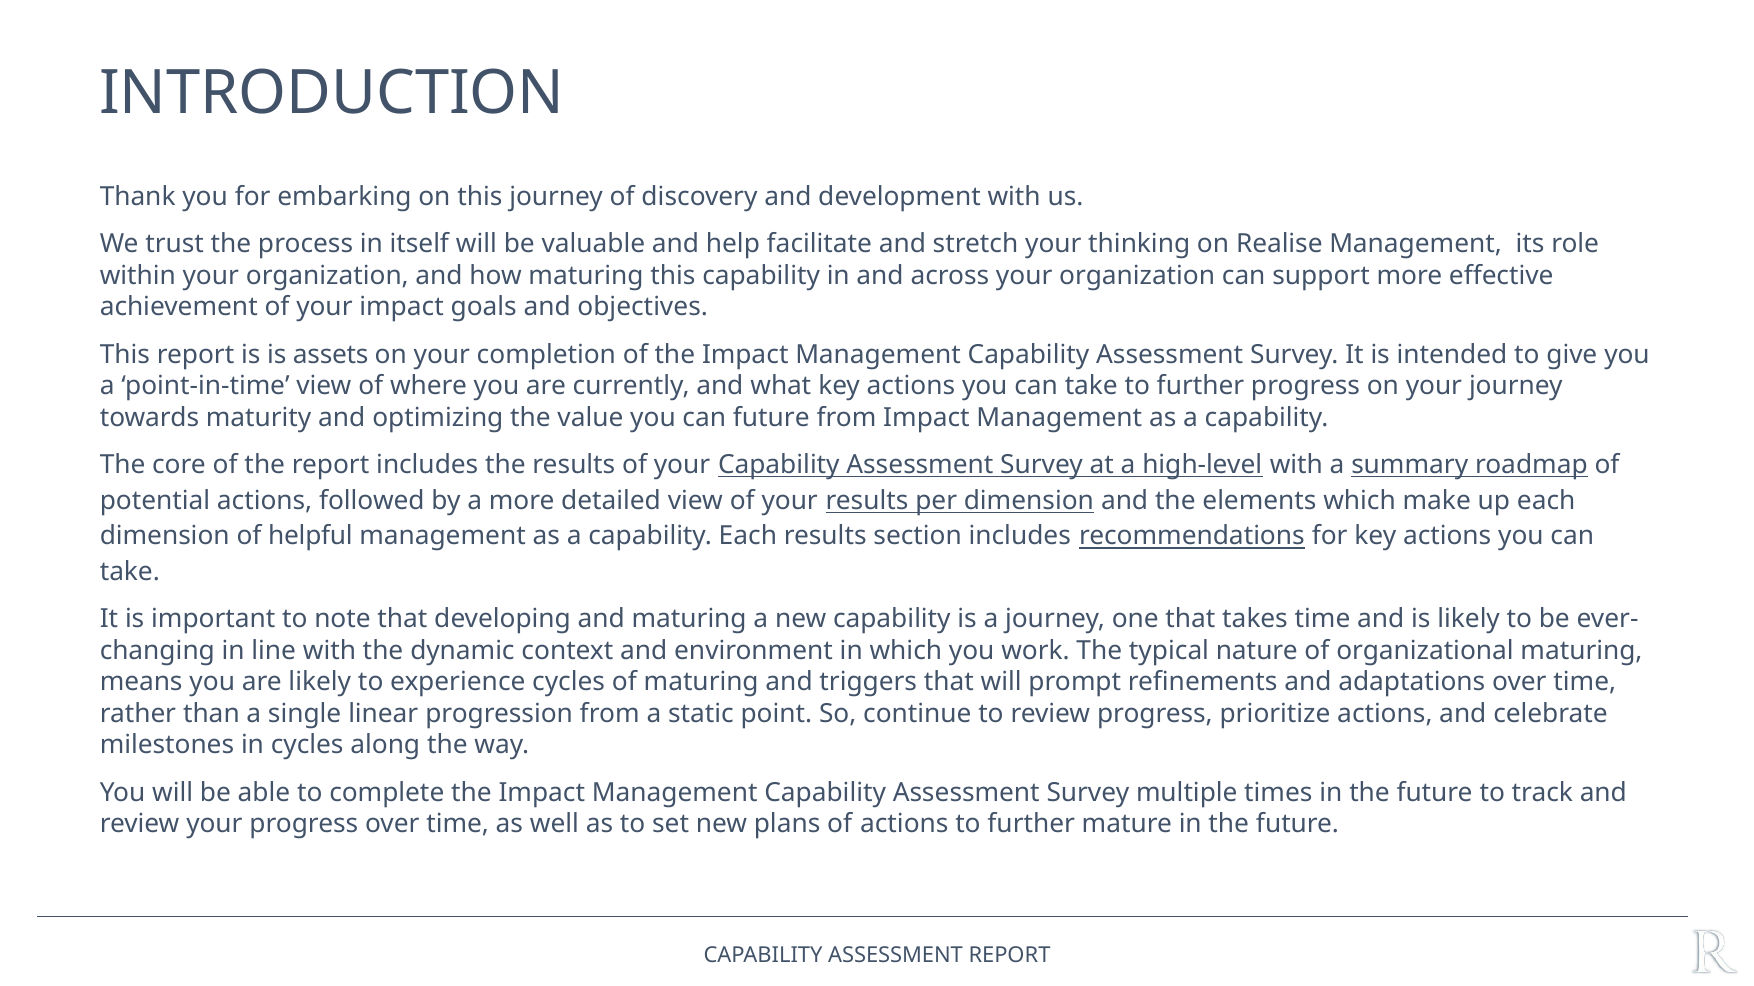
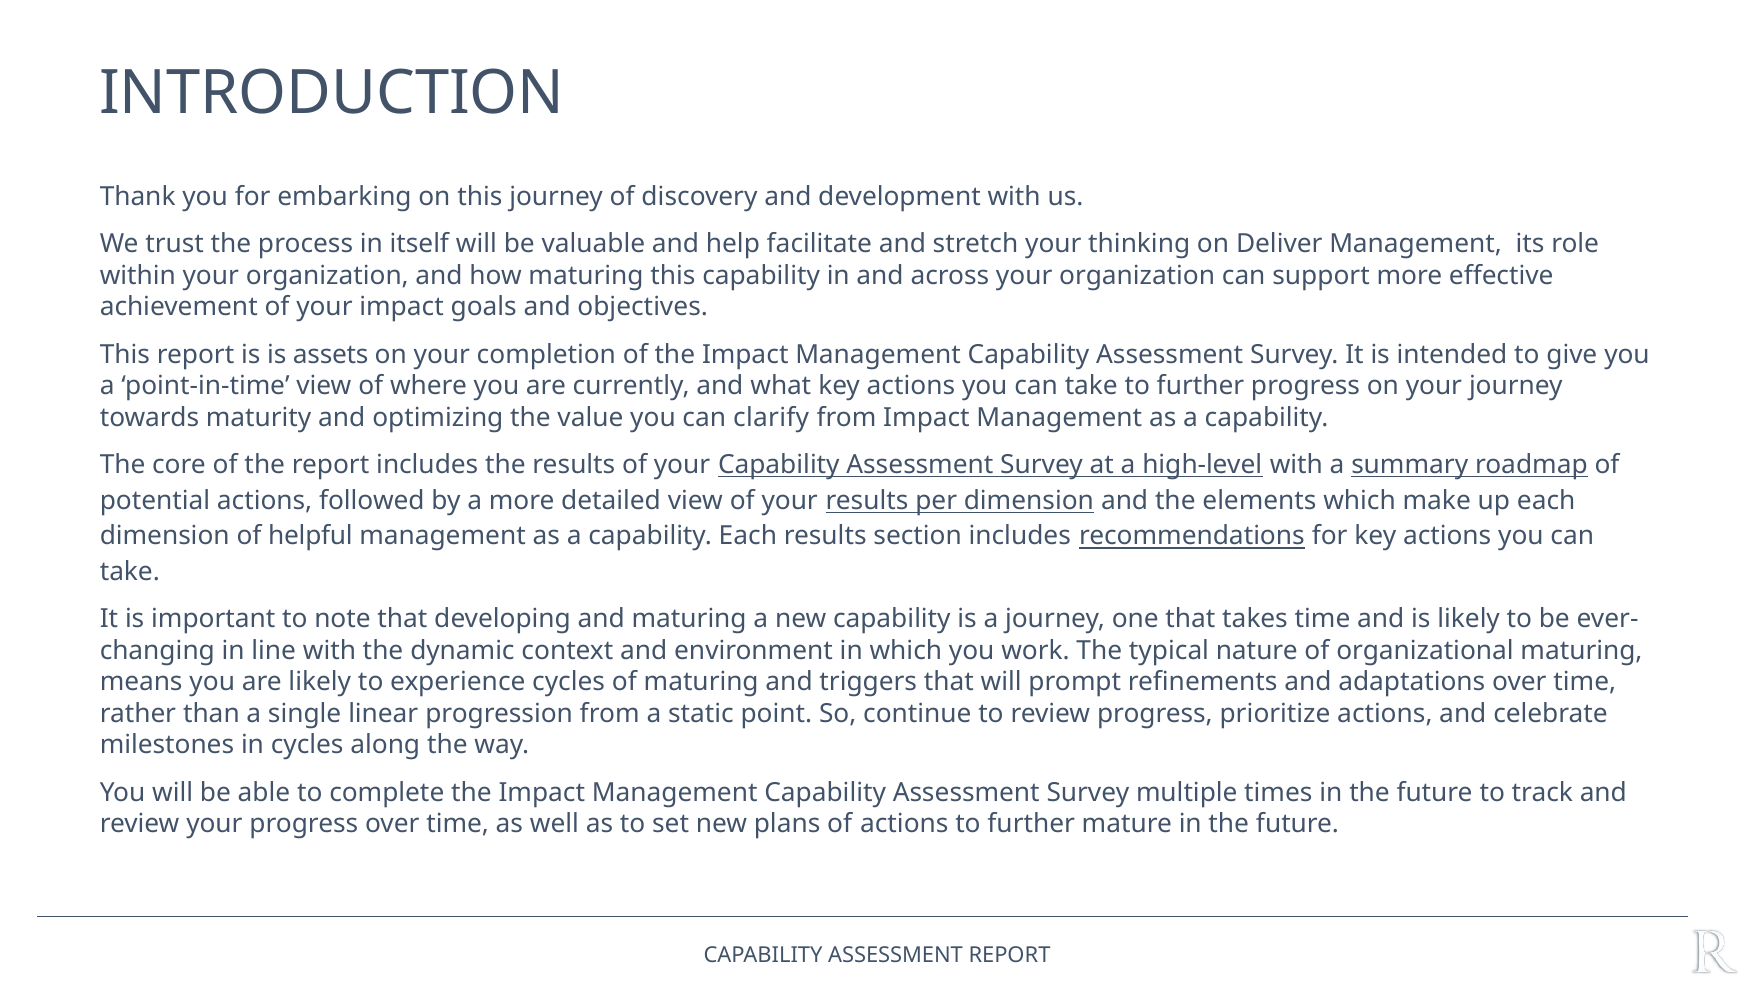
Realise: Realise -> Deliver (1279, 244)
can future: future -> clarify (771, 418)
